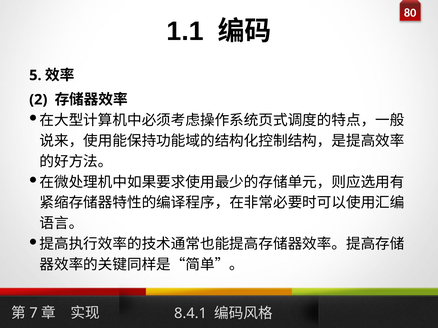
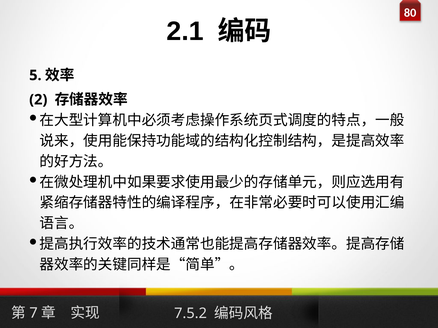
1.1: 1.1 -> 2.1 (185, 31)
8.4.1: 8.4.1 -> 7.5.2 (191, 314)
